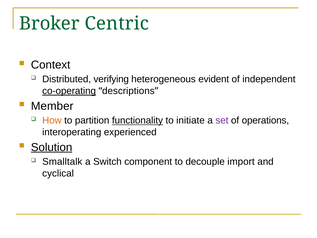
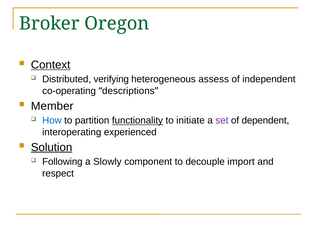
Centric: Centric -> Oregon (117, 24)
Context underline: none -> present (51, 65)
evident: evident -> assess (214, 79)
co-operating underline: present -> none (69, 91)
How colour: orange -> blue (52, 120)
operations: operations -> dependent (265, 120)
Smalltalk: Smalltalk -> Following (62, 162)
Switch: Switch -> Slowly (107, 162)
cyclical: cyclical -> respect (58, 173)
